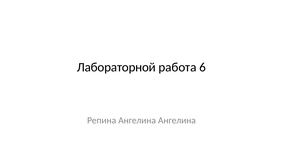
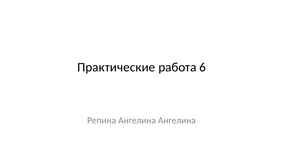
Лабораторной: Лабораторной -> Практические (116, 67)
